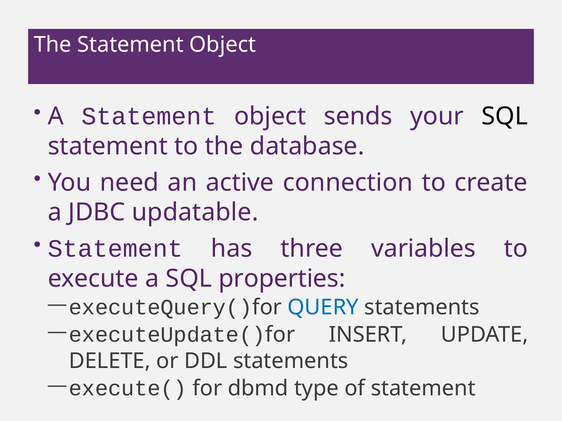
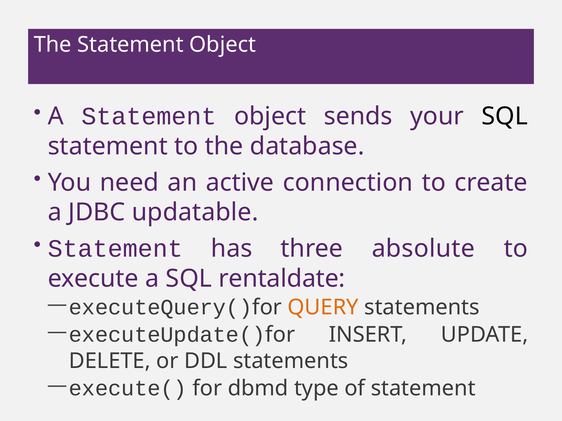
variables: variables -> absolute (423, 249)
properties: properties -> rentaldate (282, 279)
QUERY colour: blue -> orange (323, 308)
